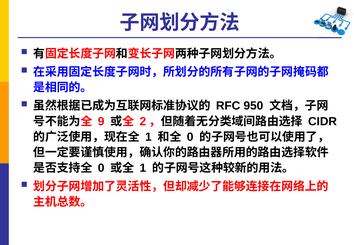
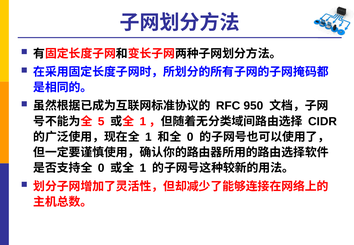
9: 9 -> 5 (101, 121)
2: 2 -> 1 (143, 121)
